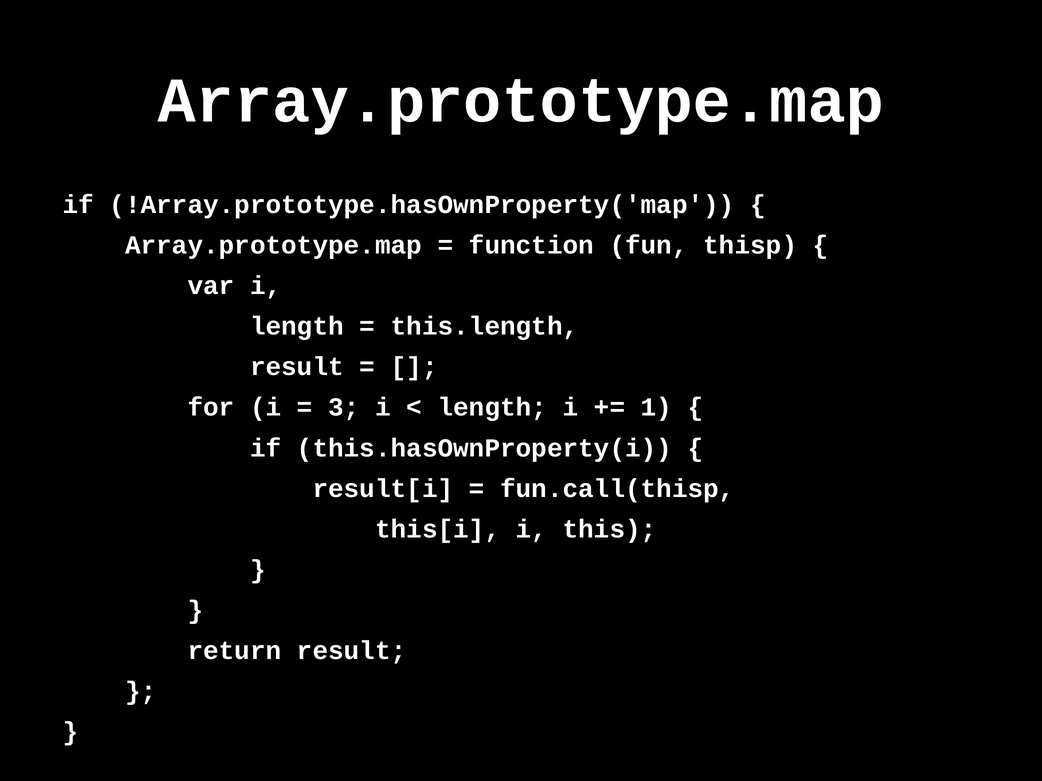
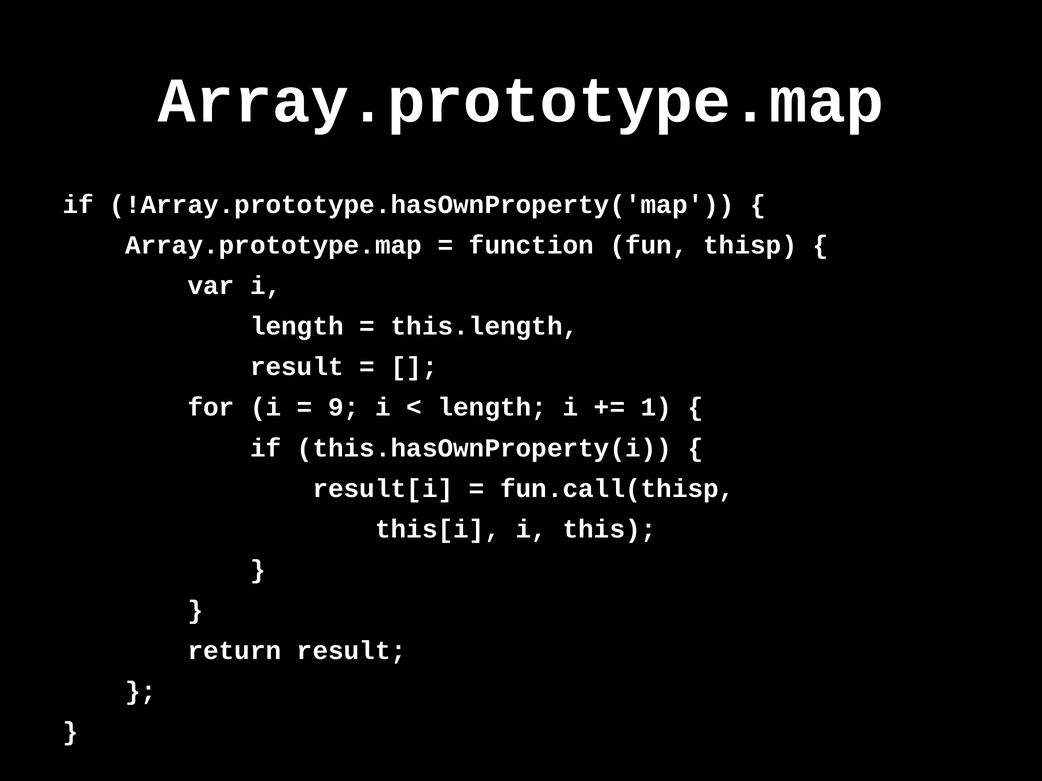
3: 3 -> 9 (344, 408)
